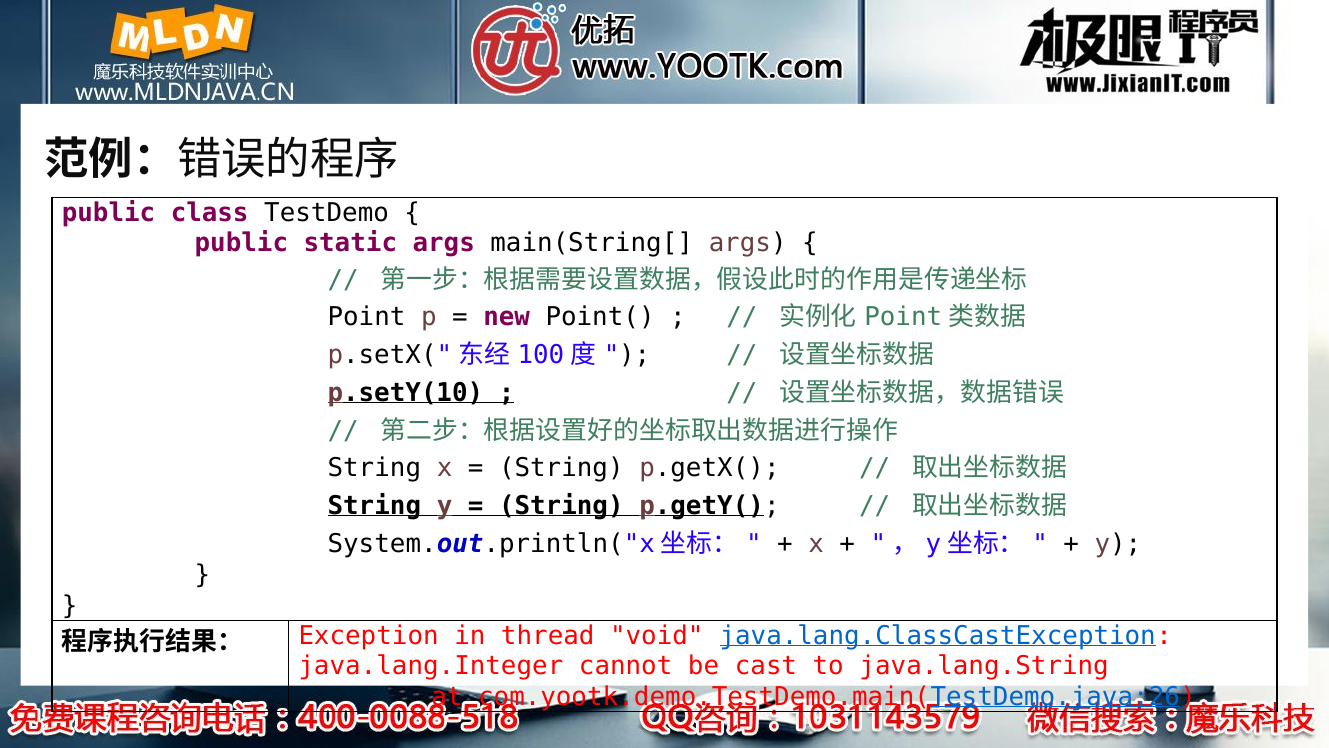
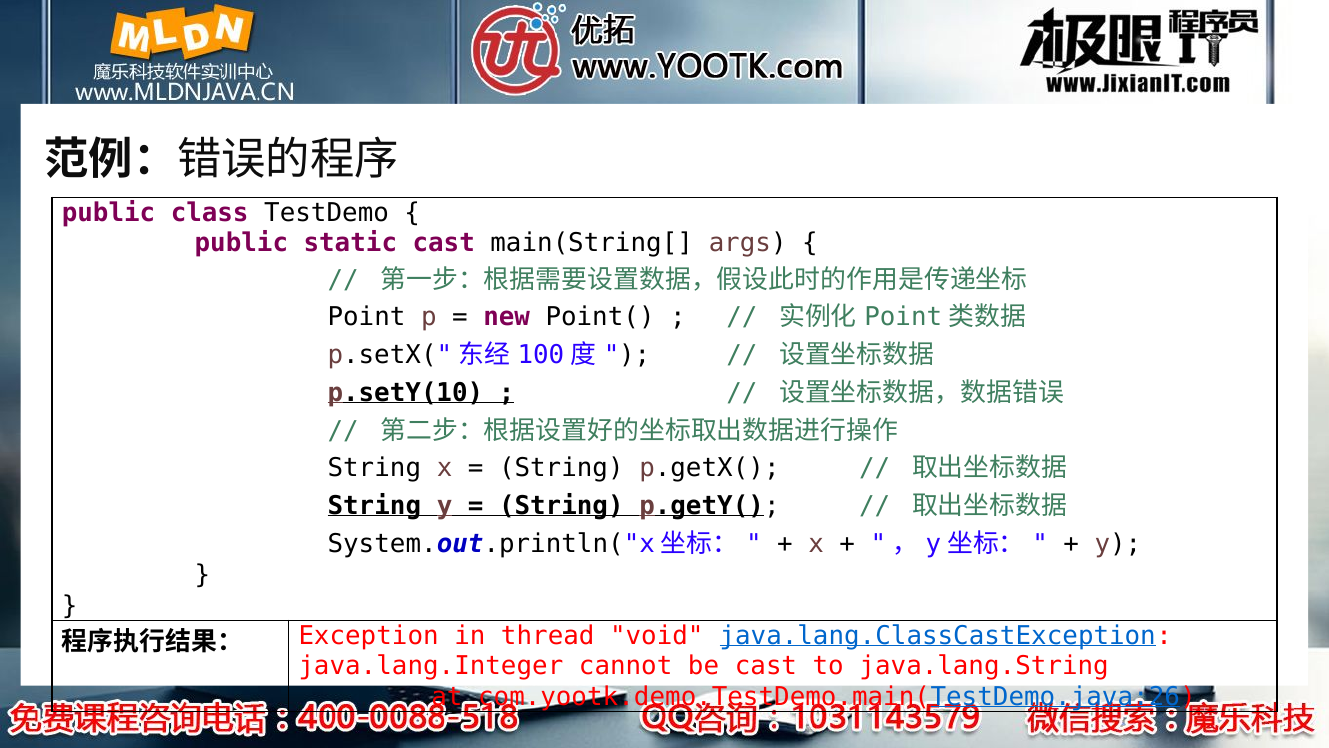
static args: args -> cast (444, 243)
